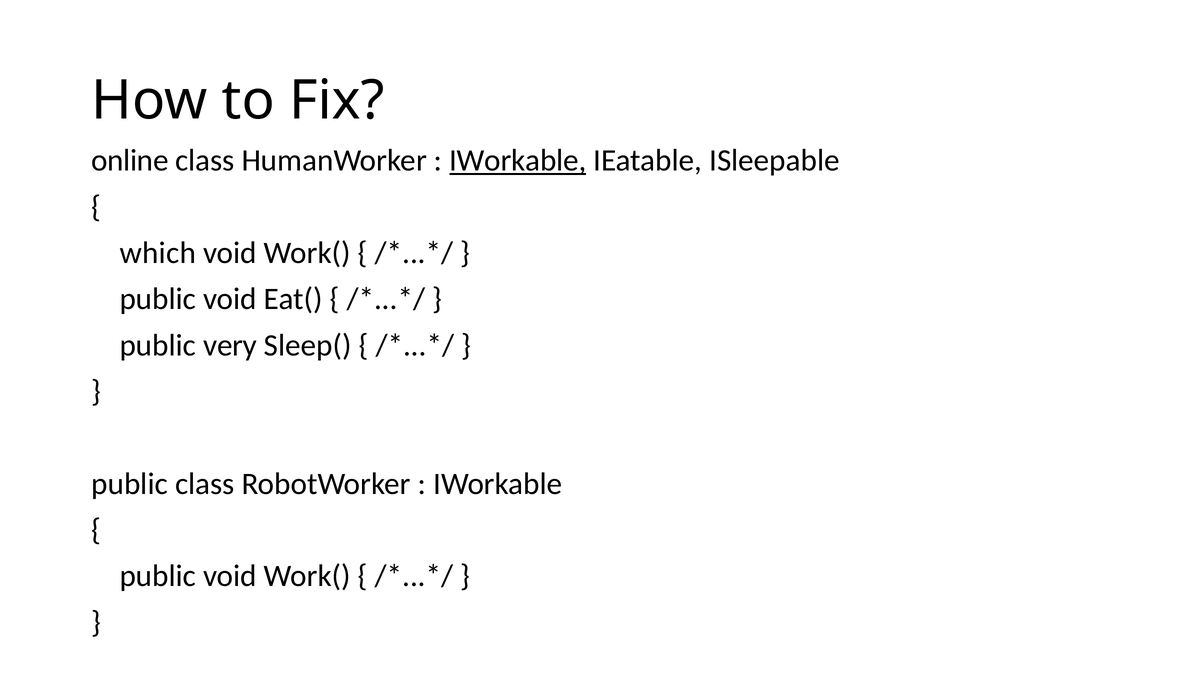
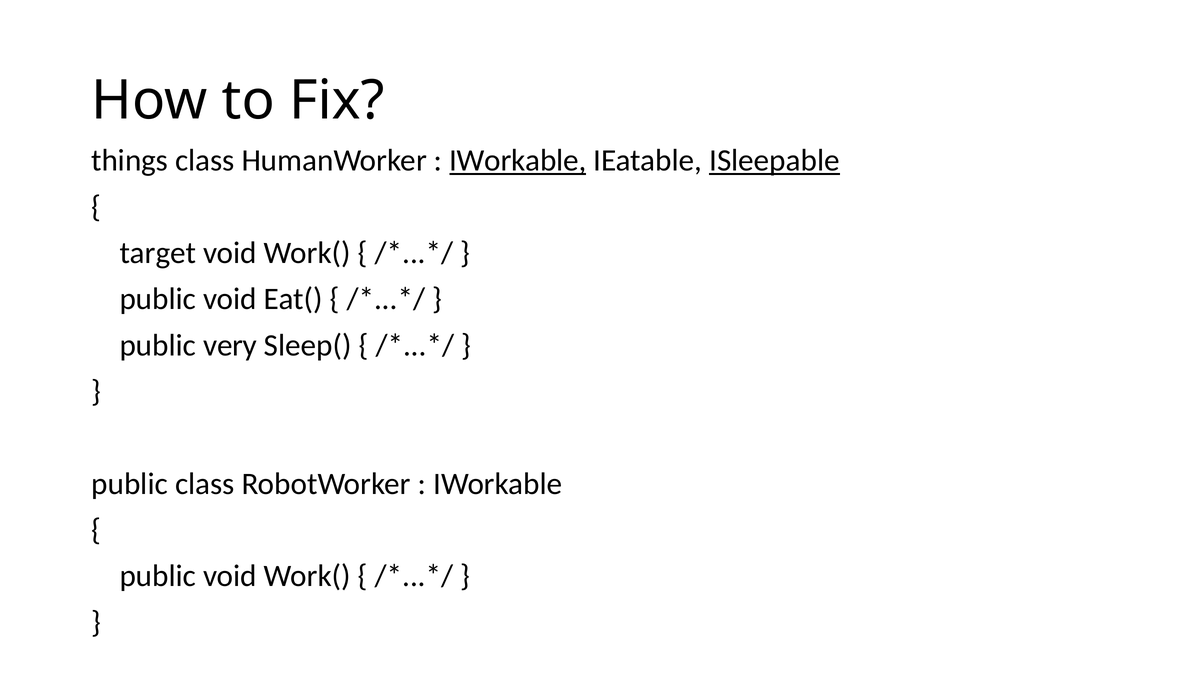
online: online -> things (130, 161)
ISleepable underline: none -> present (775, 161)
which: which -> target (158, 253)
